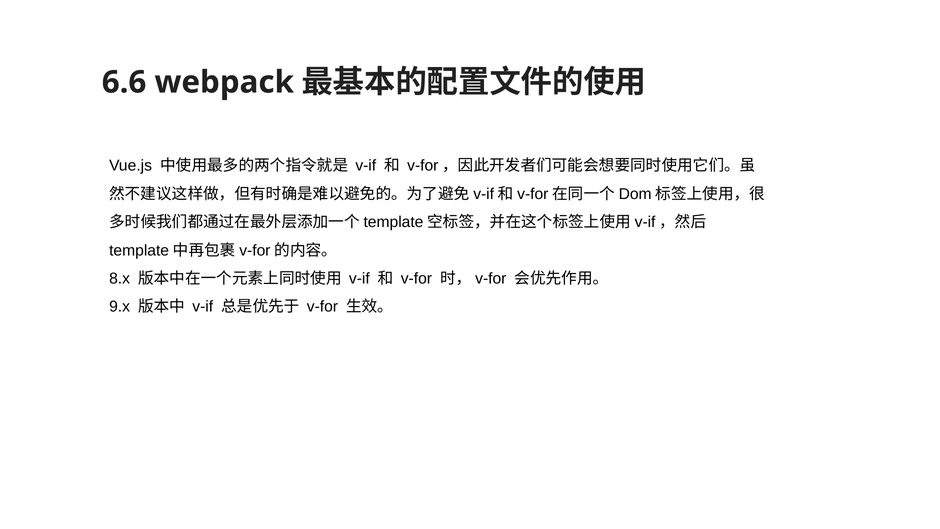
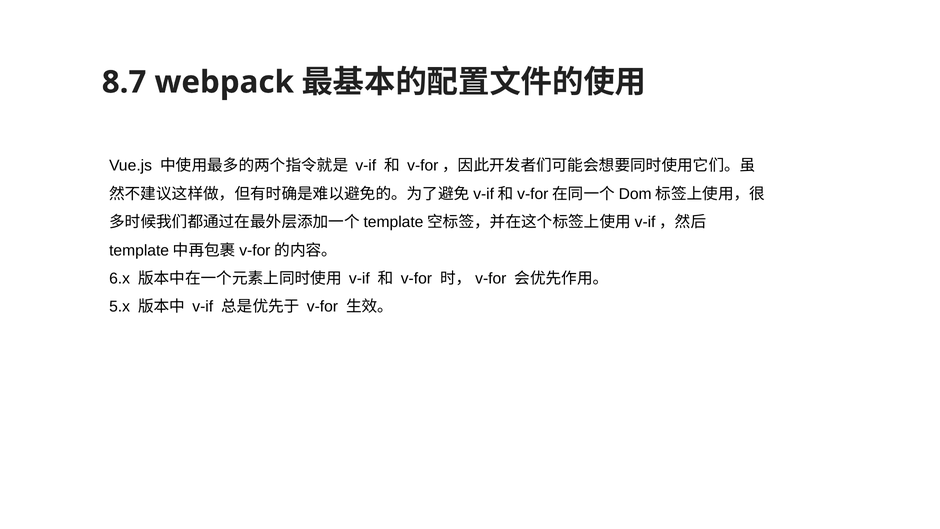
6.6: 6.6 -> 8.7 (124, 82)
8.x: 8.x -> 6.x (120, 278)
9.x: 9.x -> 5.x (120, 307)
